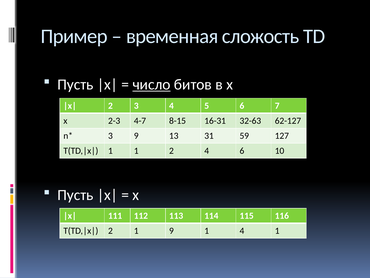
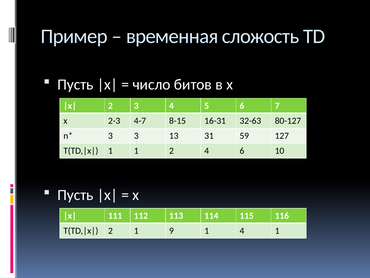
число underline: present -> none (152, 84)
62-127: 62-127 -> 80-127 (288, 121)
3 9: 9 -> 3 (136, 136)
